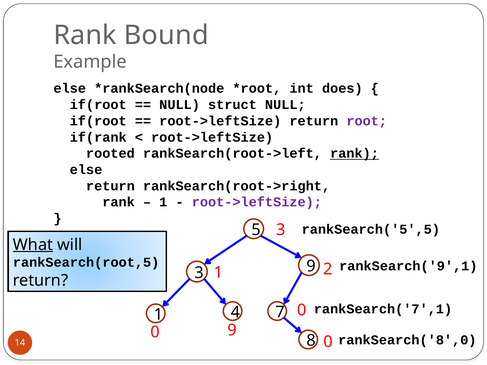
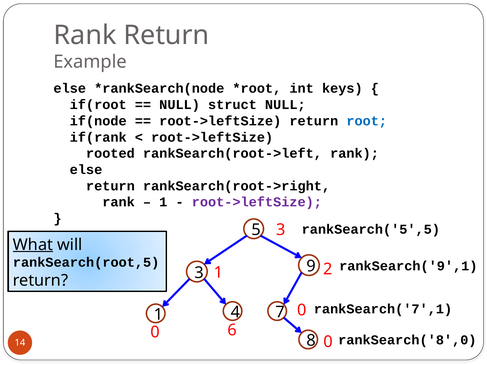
Rank Bound: Bound -> Return (166, 35)
does: does -> keys (342, 89)
if(root: if(root -> if(node (98, 121)
root colour: purple -> blue (367, 121)
rank underline: present -> none (355, 154)
9: 9 -> 6 (232, 330)
